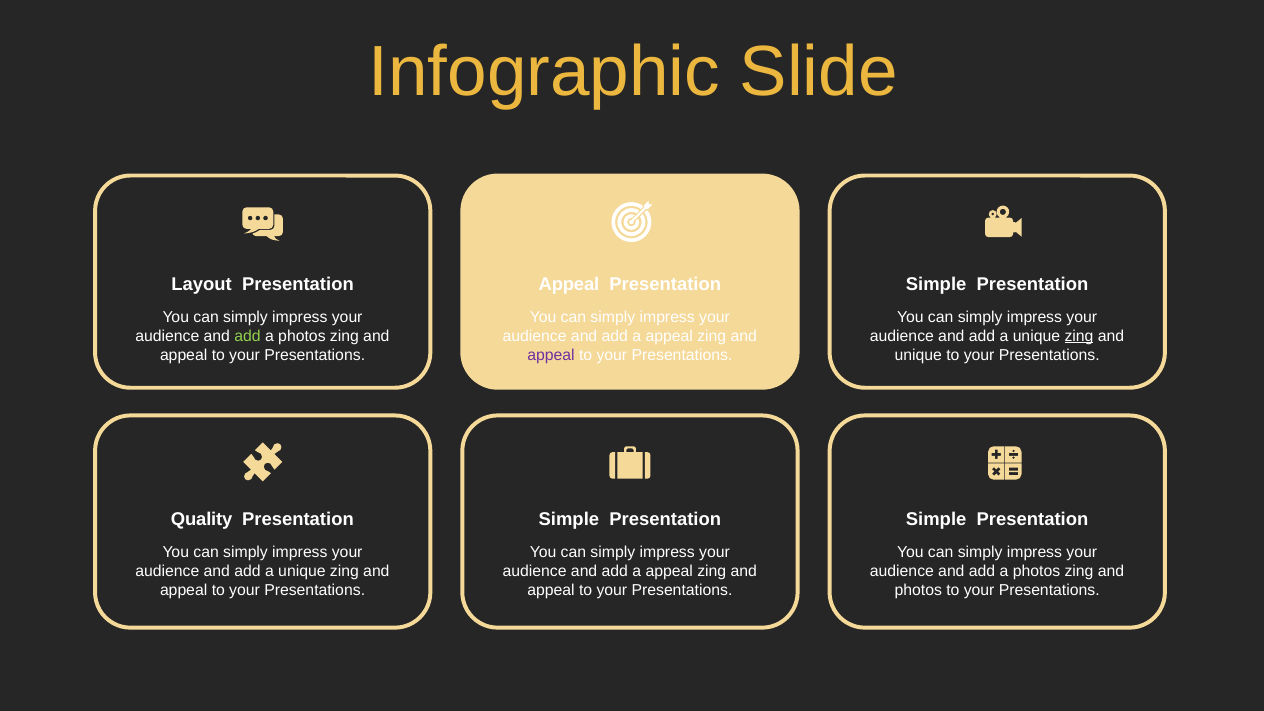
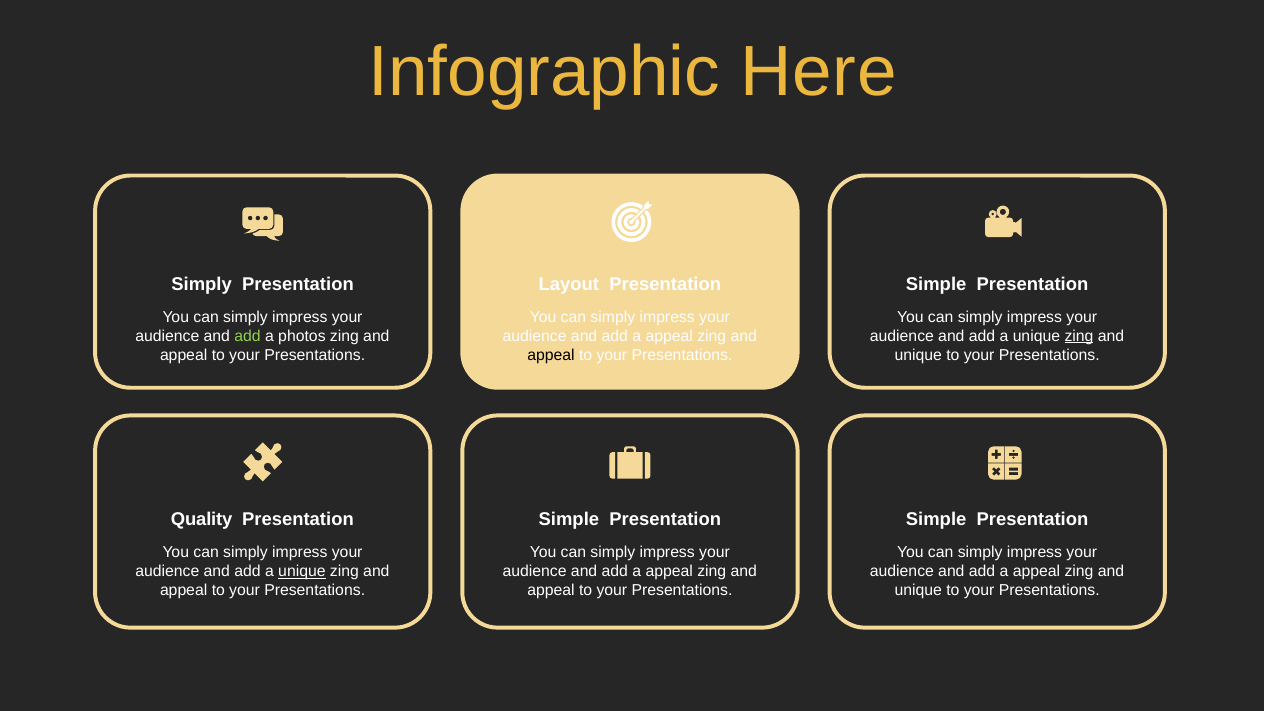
Slide: Slide -> Here (818, 72)
Layout: Layout -> Simply (202, 284)
Appeal: Appeal -> Layout (569, 284)
appeal colour: purple -> black (551, 355)
unique underline: none -> present (302, 571)
photos: photos -> appeal (1036, 571)
photos: photos -> unique (918, 590)
